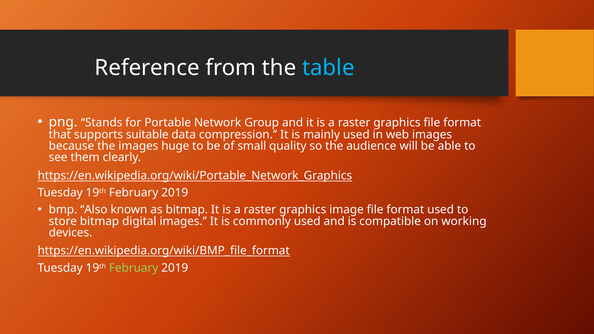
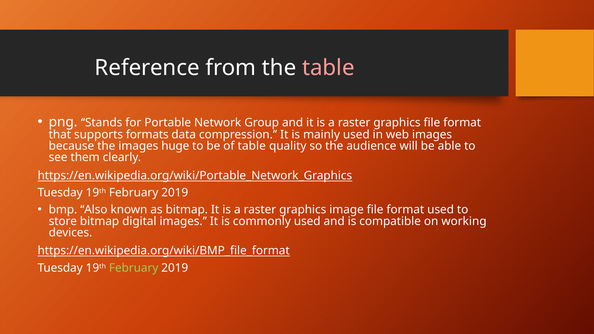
table colour: light blue -> pink (328, 68)
suitable: suitable -> formats (147, 135)
of small: small -> table (252, 146)
